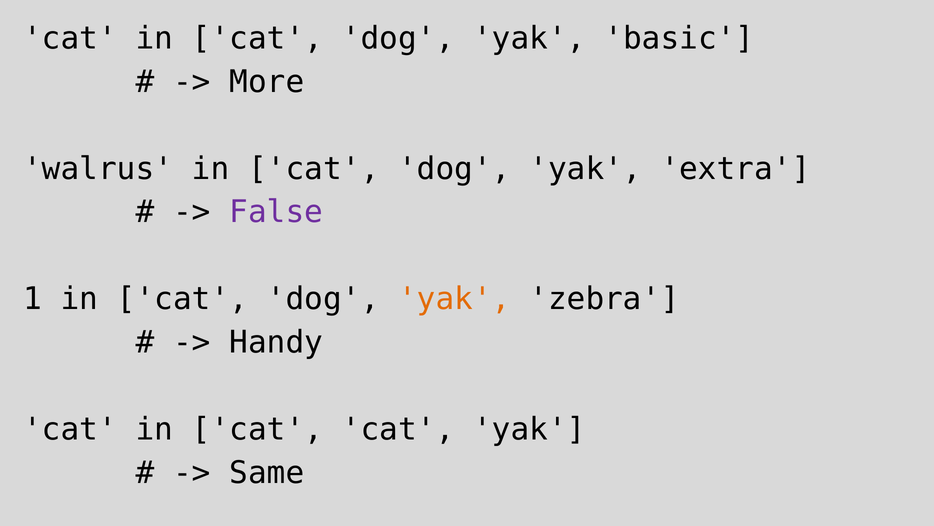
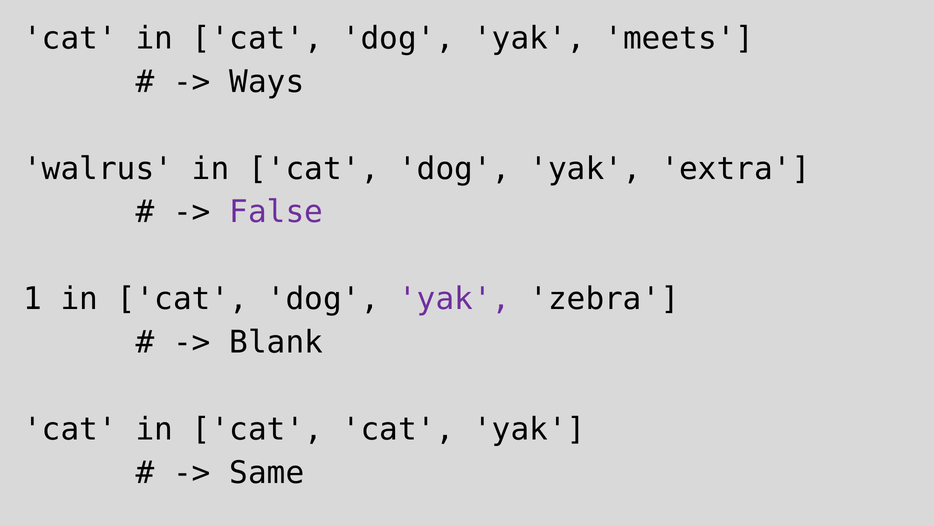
basic: basic -> meets (679, 38)
More: More -> Ways (267, 82)
yak colour: orange -> purple (454, 299)
Handy: Handy -> Blank (276, 342)
